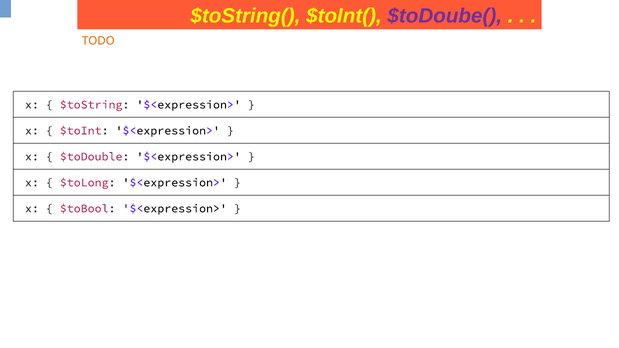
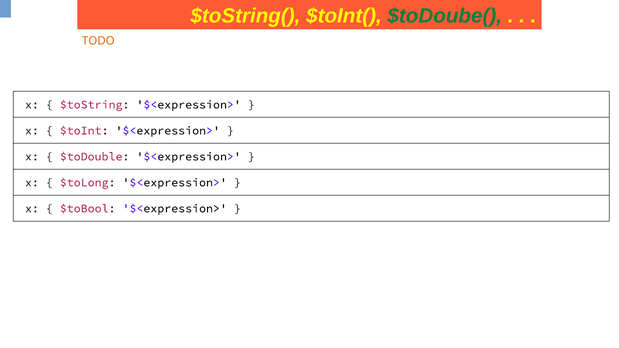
$toDoube( colour: purple -> green (445, 16)
